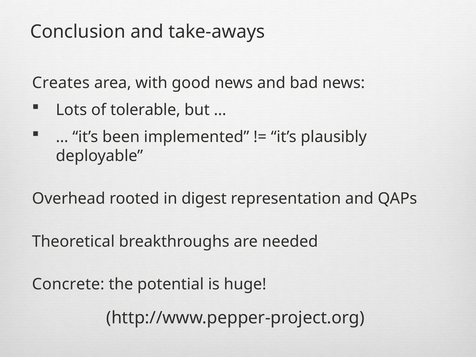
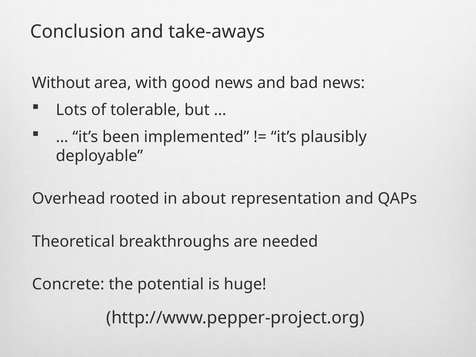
Creates: Creates -> Without (61, 83)
digest: digest -> about (204, 199)
